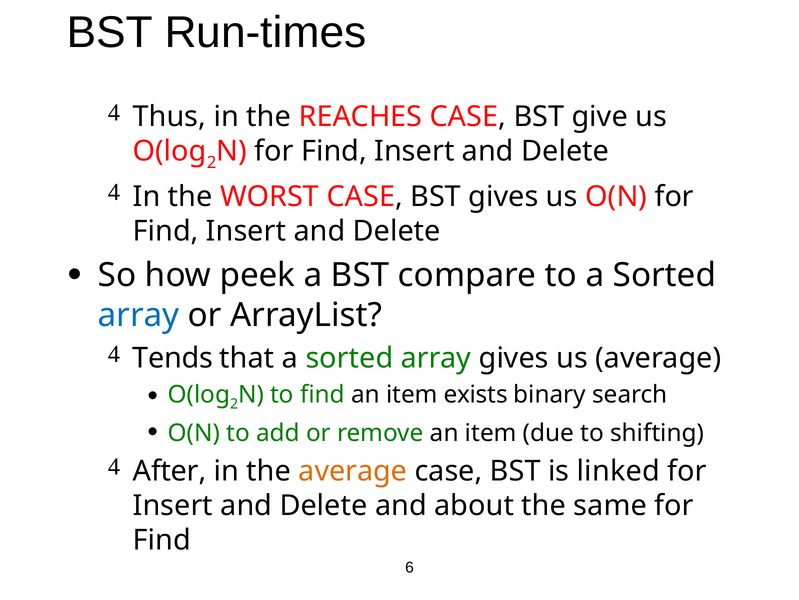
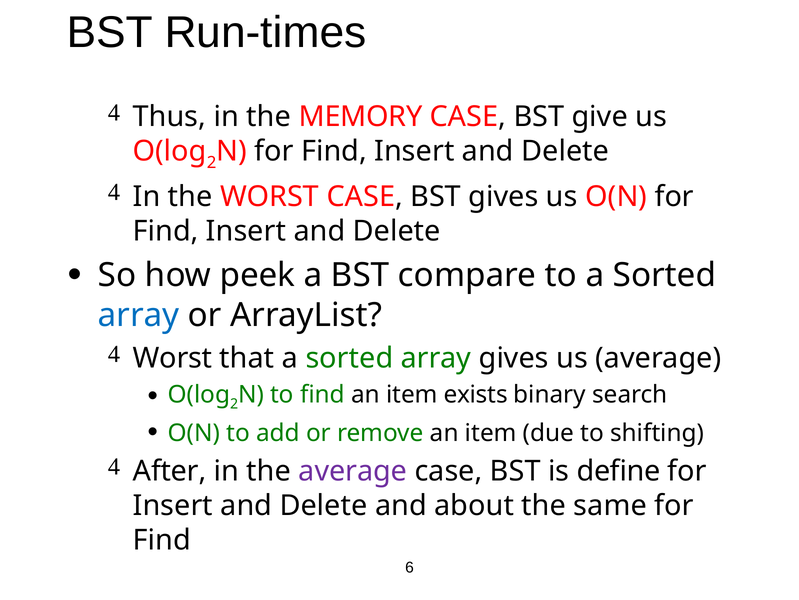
REACHES: REACHES -> MEMORY (361, 117)
Tends: Tends -> Worst (173, 358)
average colour: orange -> purple (353, 471)
linked: linked -> define (619, 471)
